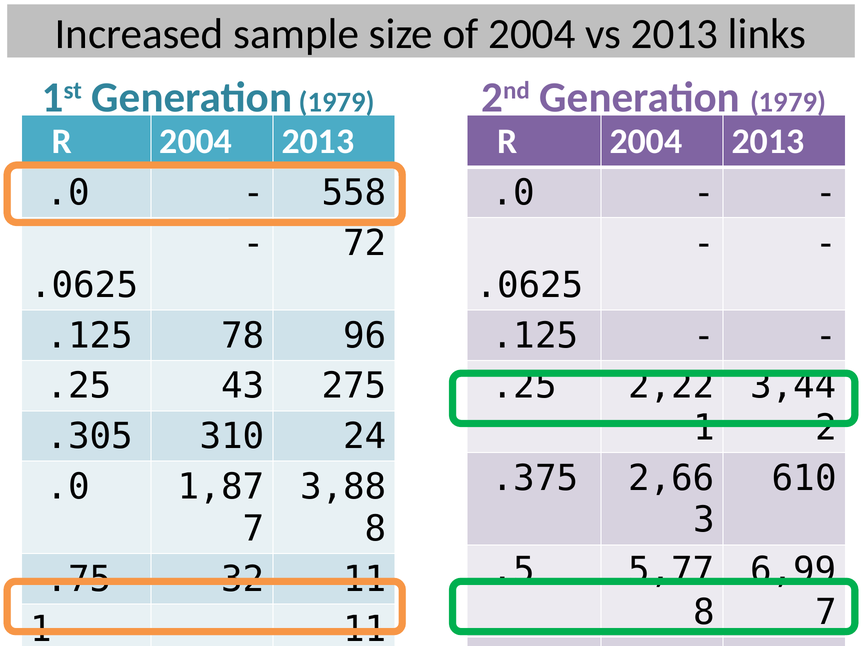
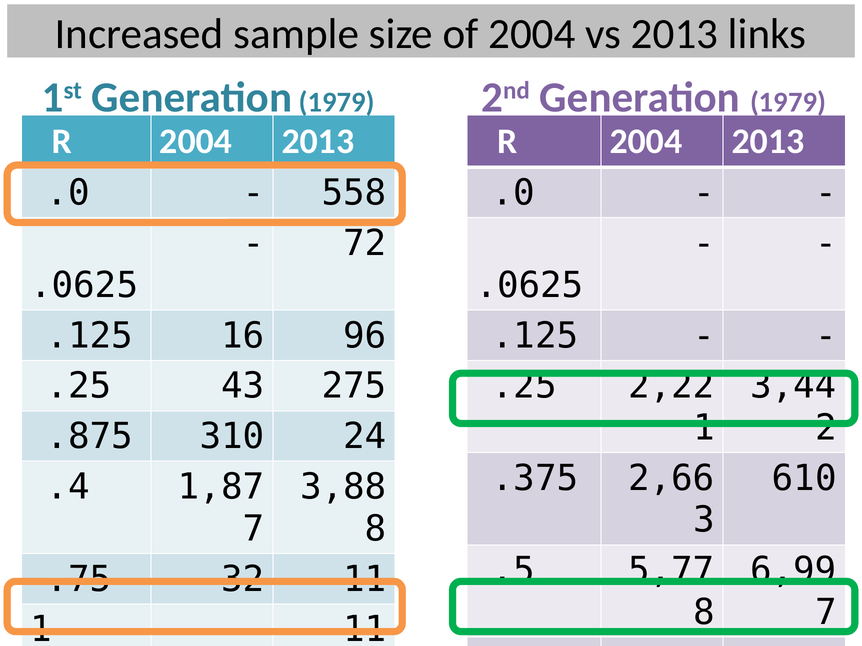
78: 78 -> 16 (243, 336)
.305: .305 -> .875 (90, 437)
.0: .0 -> .4 (68, 487)
